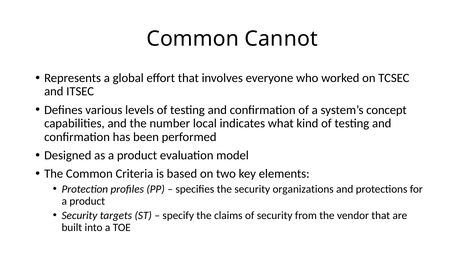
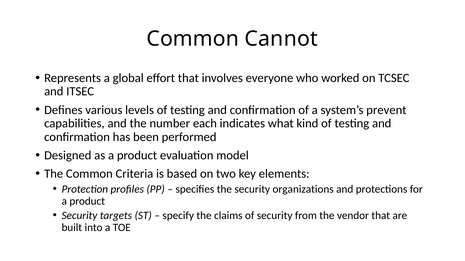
concept: concept -> prevent (386, 110)
local: local -> each (205, 124)
